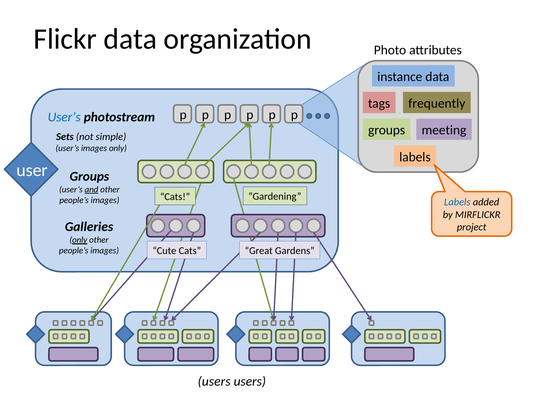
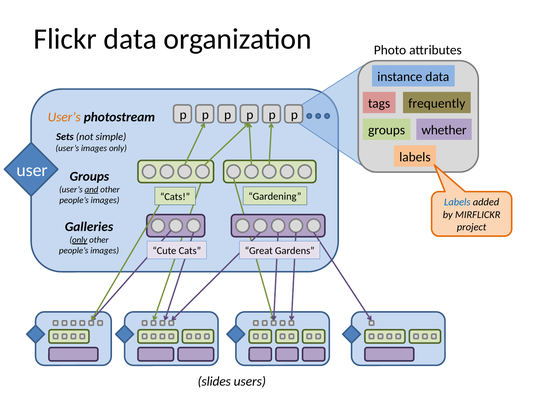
User’s colour: blue -> orange (64, 117)
meeting: meeting -> whether (444, 130)
users: users -> slides (214, 381)
